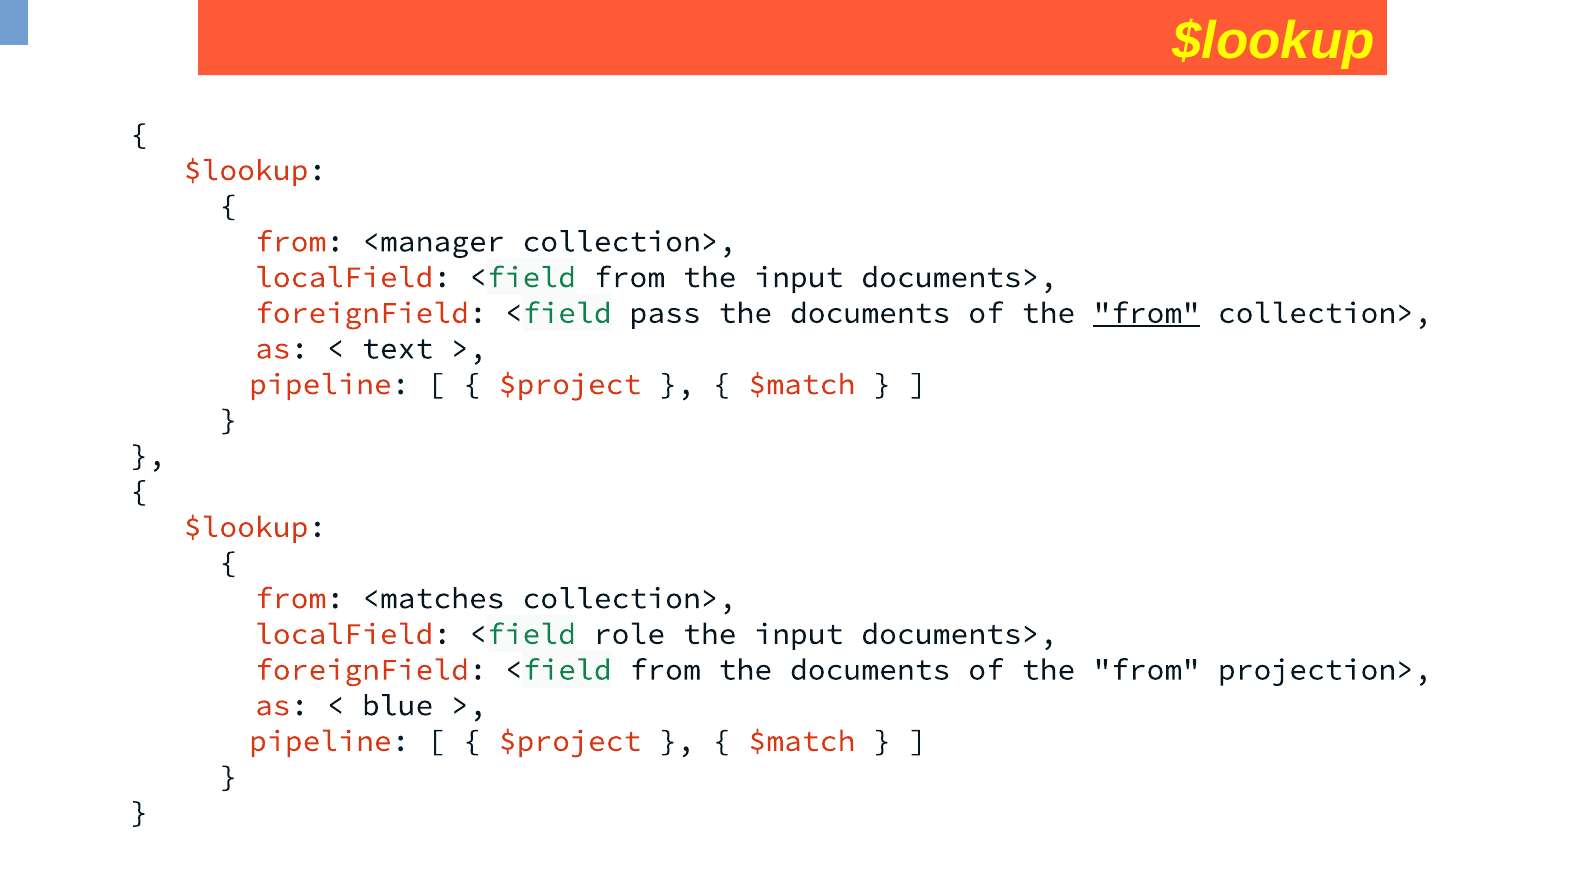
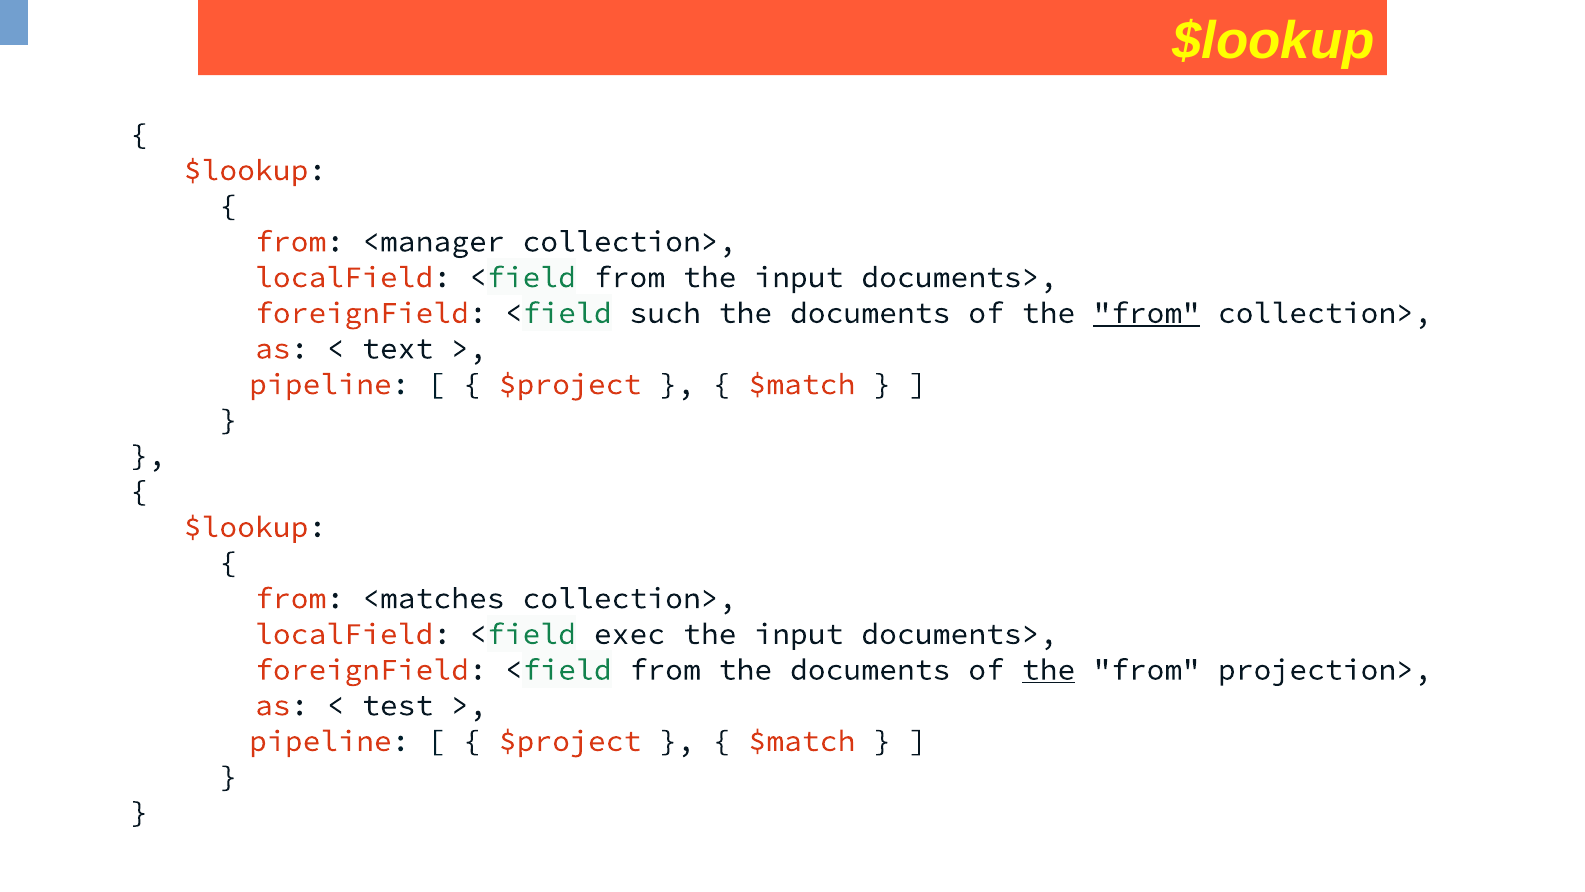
pass: pass -> such (665, 313)
role: role -> exec (629, 634)
the underline: none -> present (1049, 669)
blue: blue -> test (398, 705)
